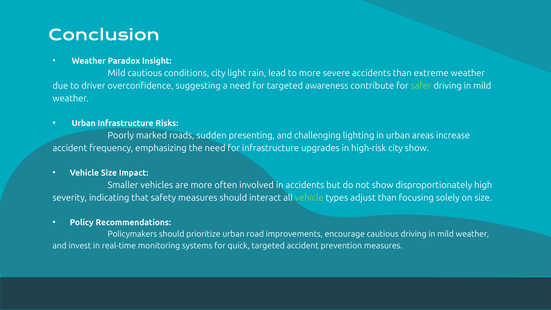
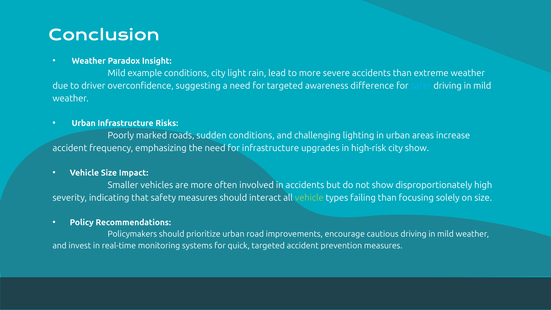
Mild cautious: cautious -> example (145, 73)
contribute: contribute -> difference (372, 86)
safer colour: light green -> light blue (421, 86)
sudden presenting: presenting -> conditions (252, 135)
adjust: adjust -> failing (363, 198)
